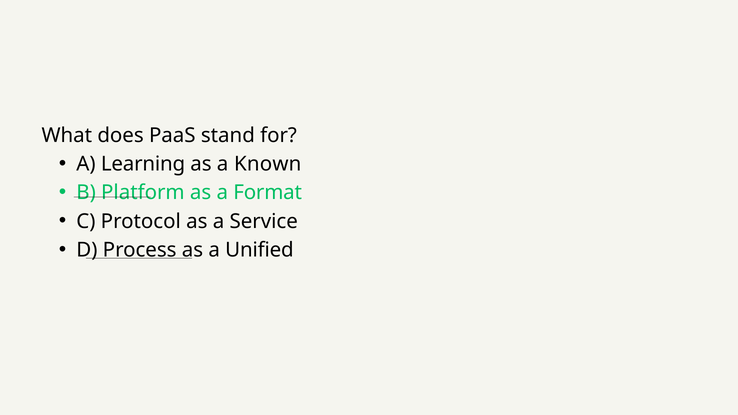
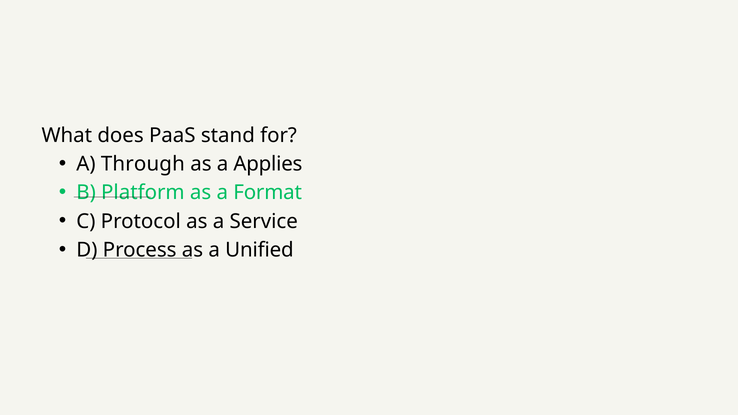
Learning: Learning -> Through (143, 164)
Known: Known -> Applies (268, 164)
